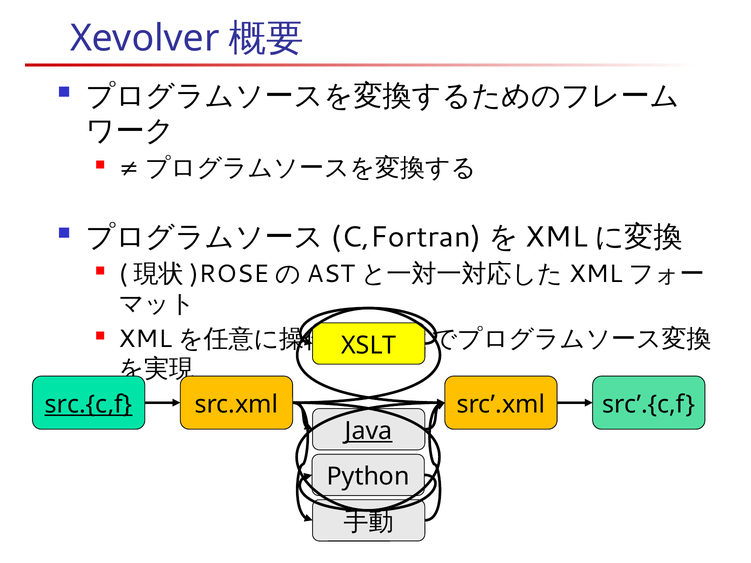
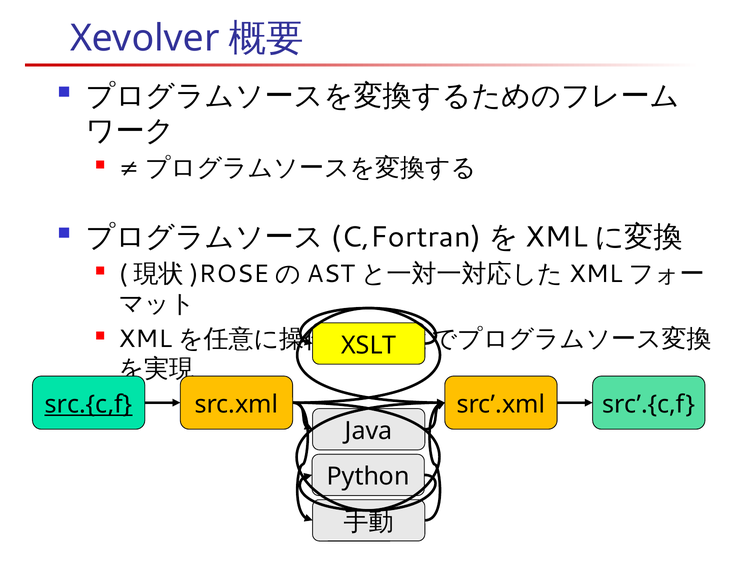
Java underline: present -> none (369, 431)
